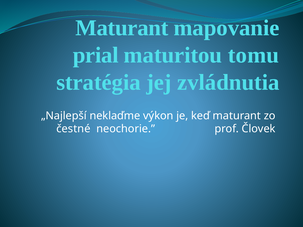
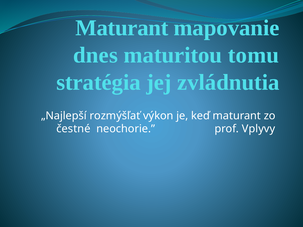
prial: prial -> dnes (95, 55)
neklaďme: neklaďme -> rozmýšľať (115, 116)
Človek: Človek -> Vplyvy (259, 129)
